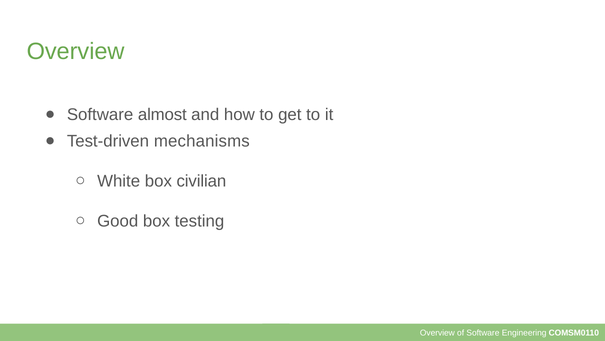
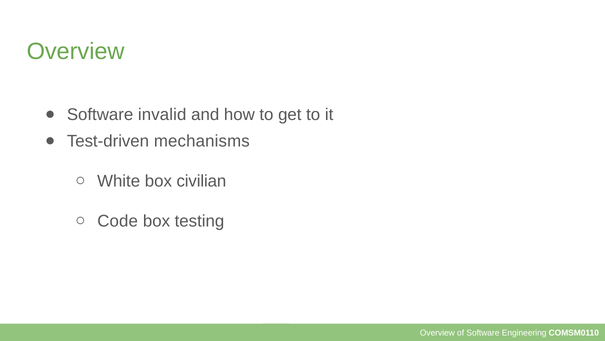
almost: almost -> invalid (162, 114)
Good: Good -> Code (118, 221)
